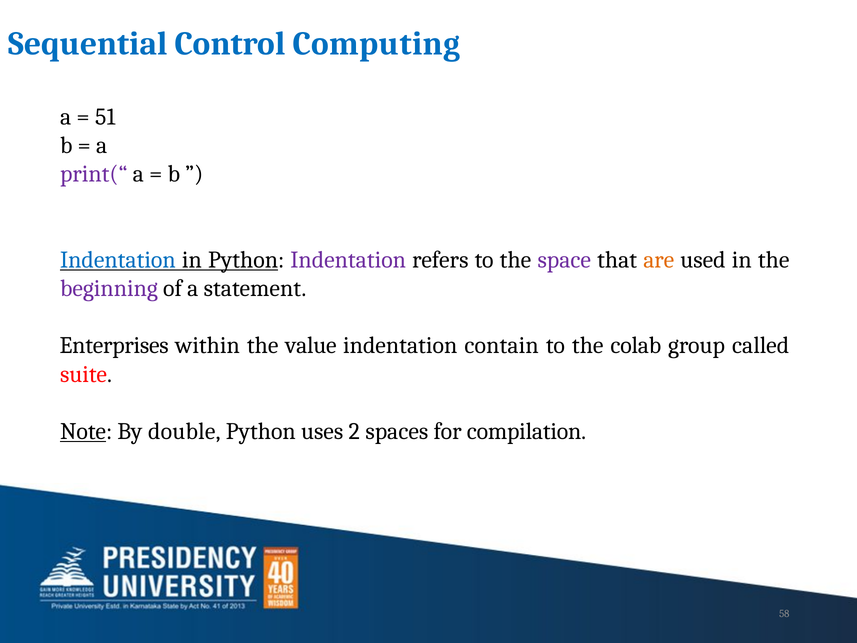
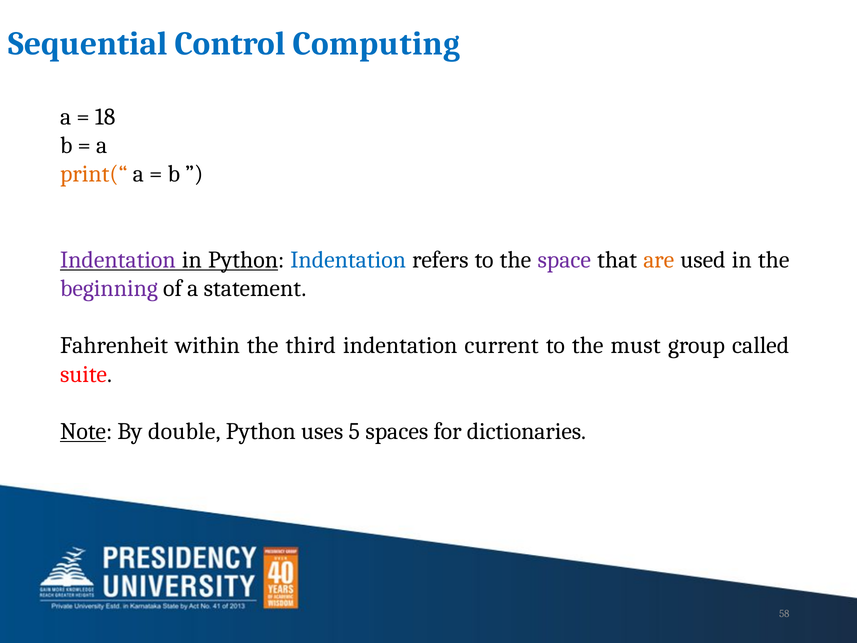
51: 51 -> 18 (105, 117)
print(“ colour: purple -> orange (94, 174)
Indentation colour: blue -> purple (118, 260)
Indentation colour: purple -> blue (348, 260)
Enterprises: Enterprises -> Fahrenheit (114, 345)
value: value -> third (311, 345)
contain: contain -> current (502, 345)
colab: colab -> must (636, 345)
2: 2 -> 5 (354, 431)
compilation: compilation -> dictionaries (526, 431)
